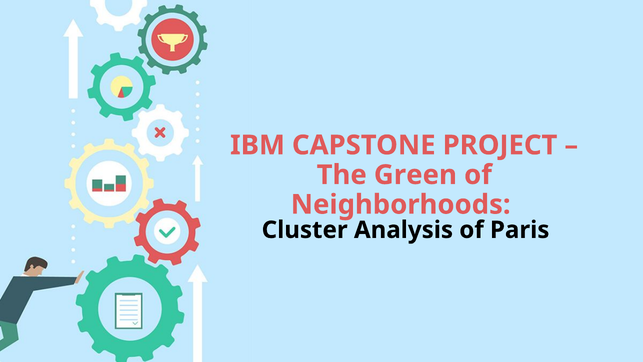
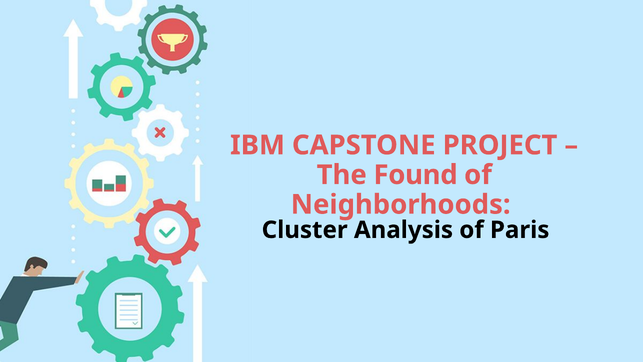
Green: Green -> Found (416, 175)
